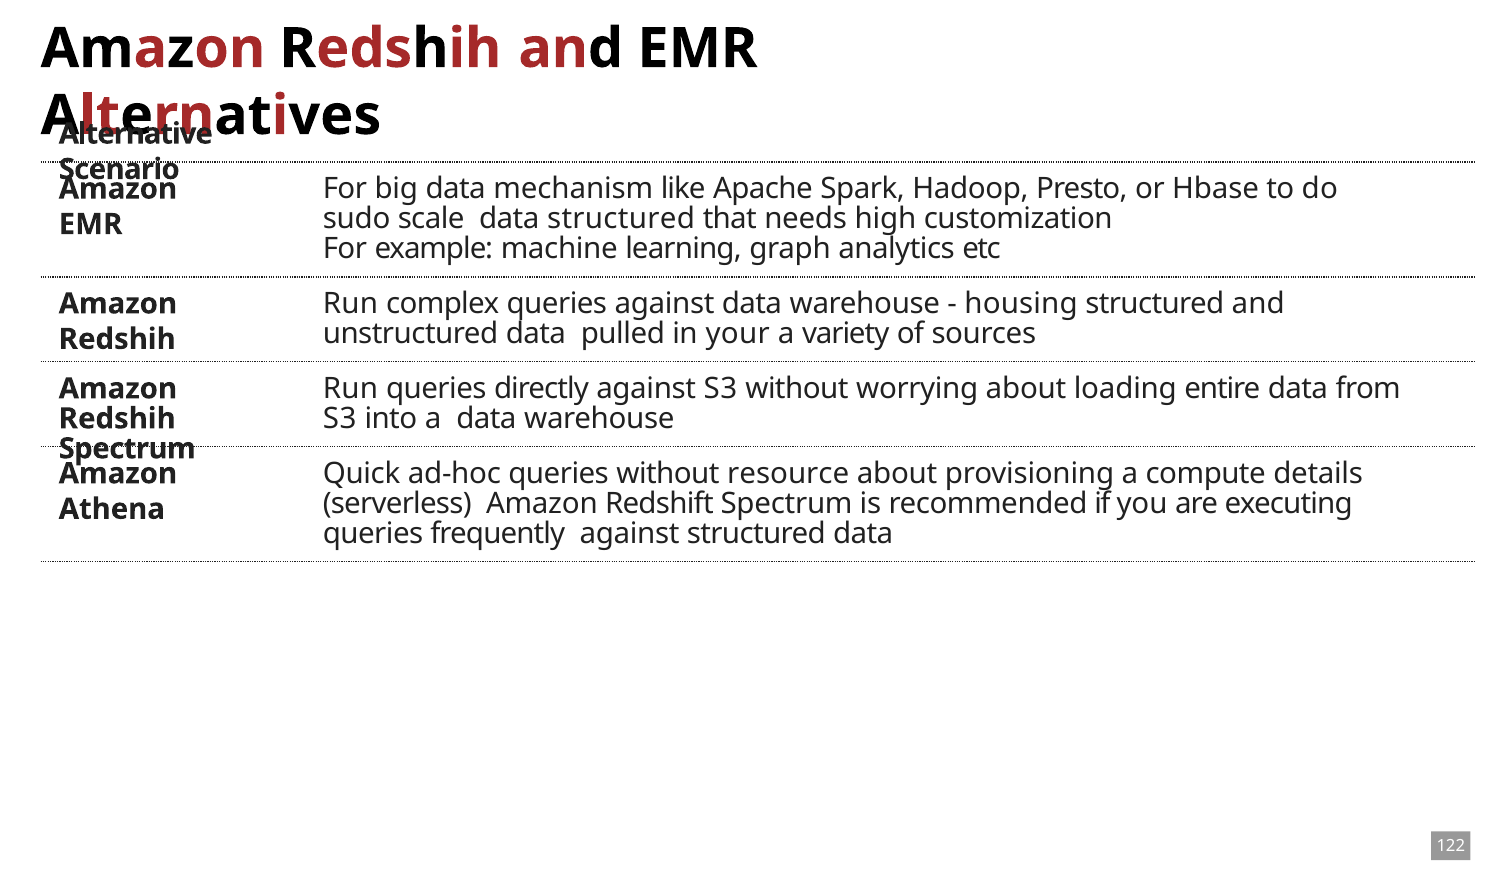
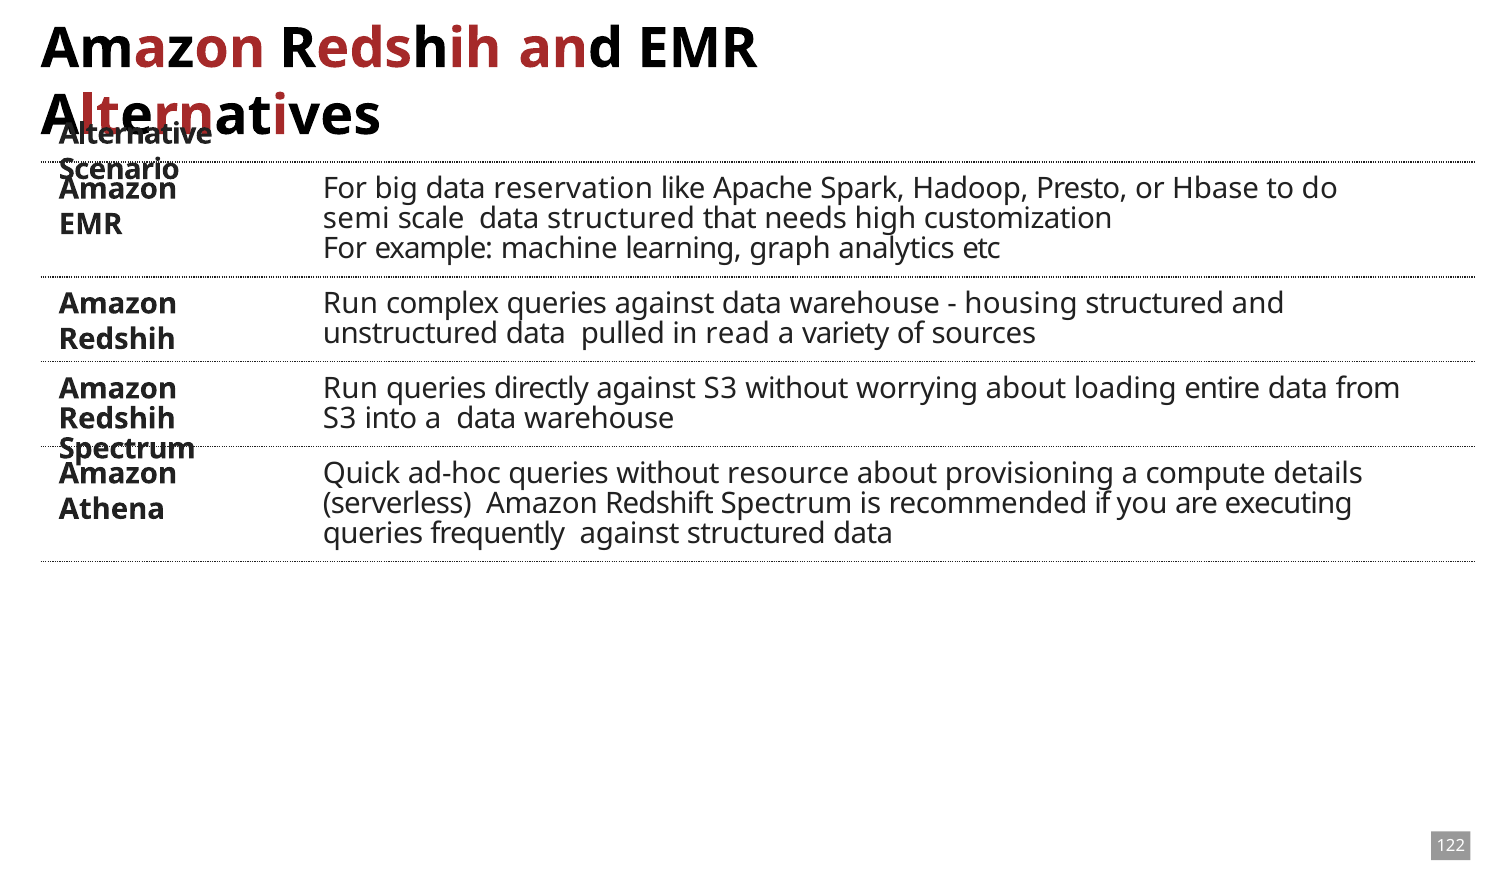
mechanism: mechanism -> reservation (573, 189)
sudo: sudo -> semi (356, 219)
your: your -> read (738, 333)
